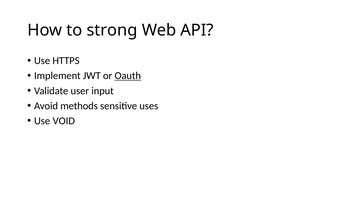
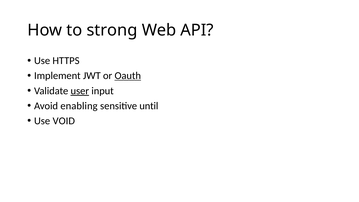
user underline: none -> present (80, 91)
methods: methods -> enabling (79, 106)
uses: uses -> until (149, 106)
